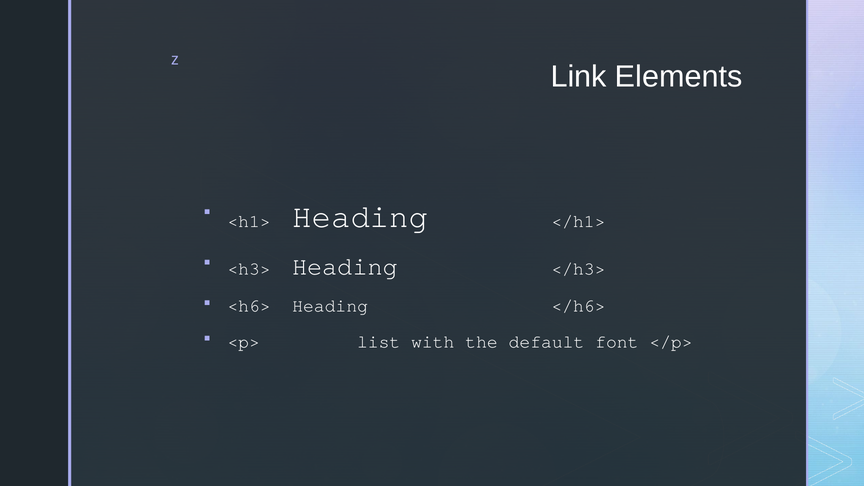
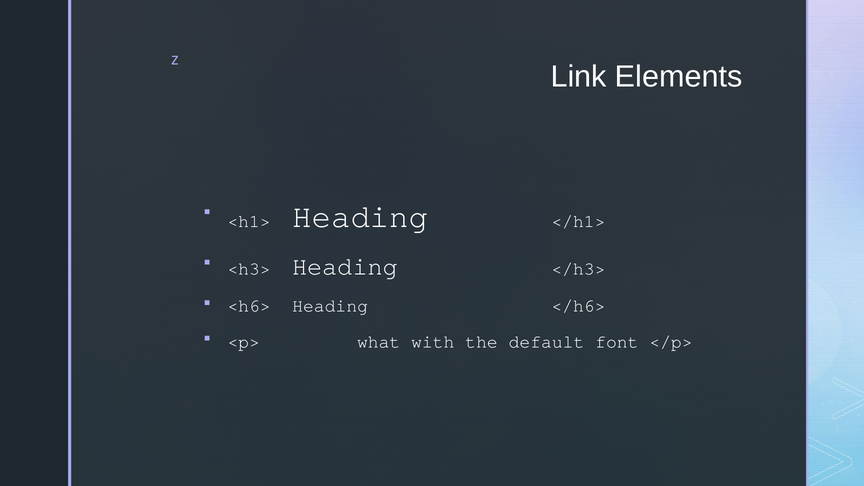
list: list -> what (379, 342)
